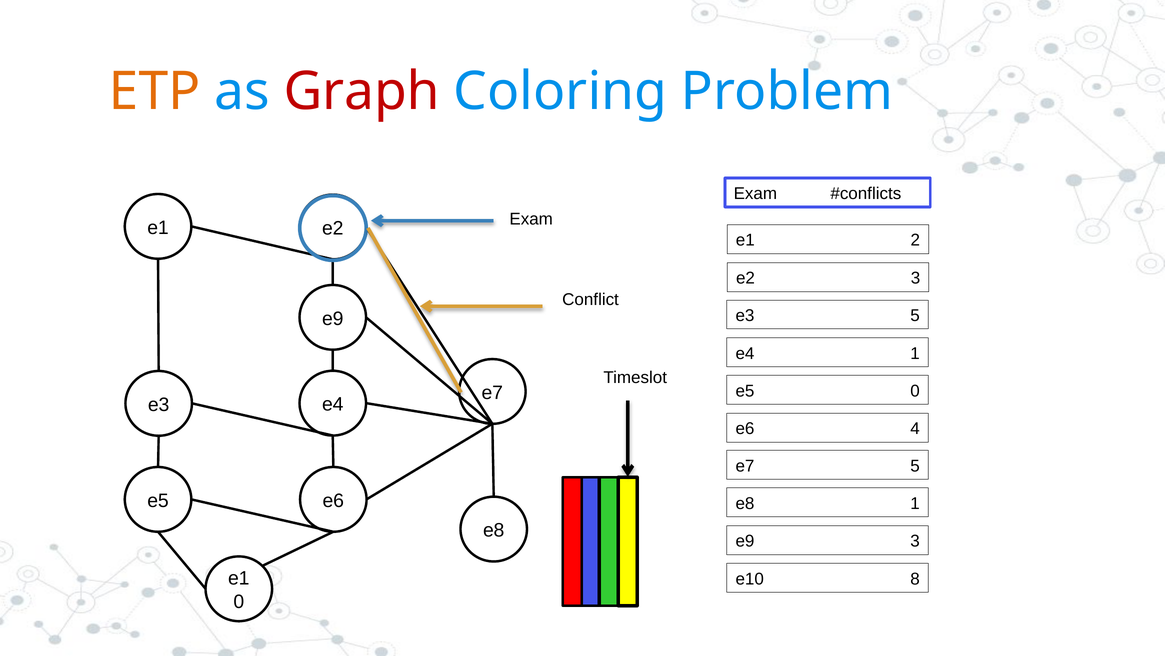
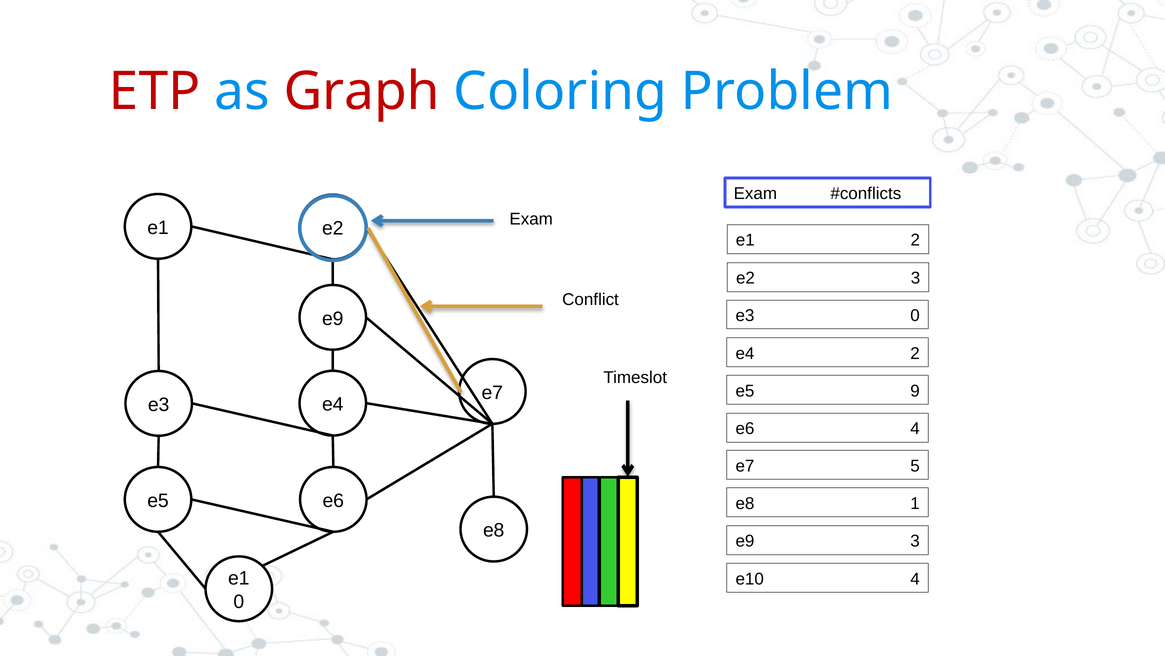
ETP colour: orange -> red (155, 92)
e3 5: 5 -> 0 (915, 315)
e4 1: 1 -> 2 (915, 353)
e5 0: 0 -> 9 (915, 391)
e10 8: 8 -> 4 (915, 578)
